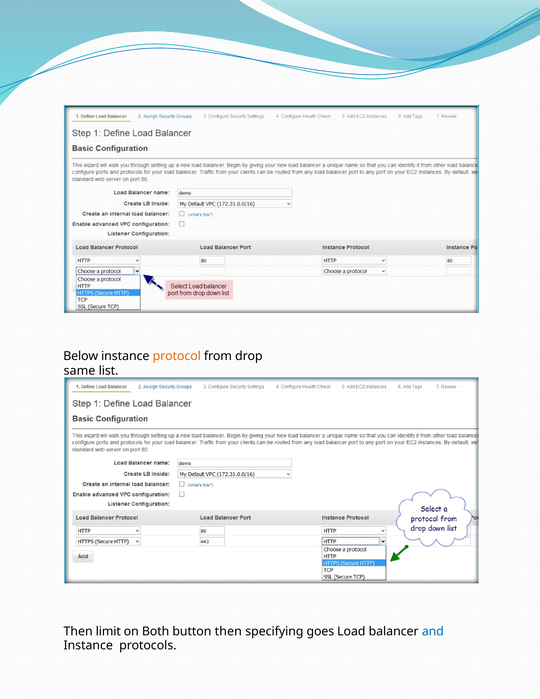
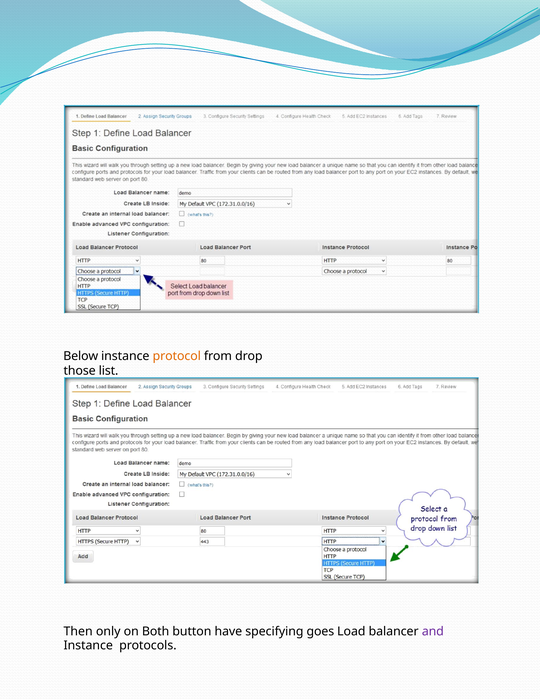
same: same -> those (80, 371)
limit: limit -> only (108, 631)
button then: then -> have (228, 631)
and colour: blue -> purple (433, 631)
